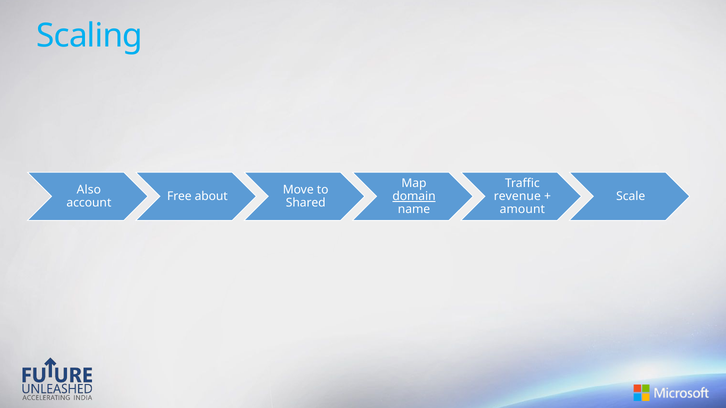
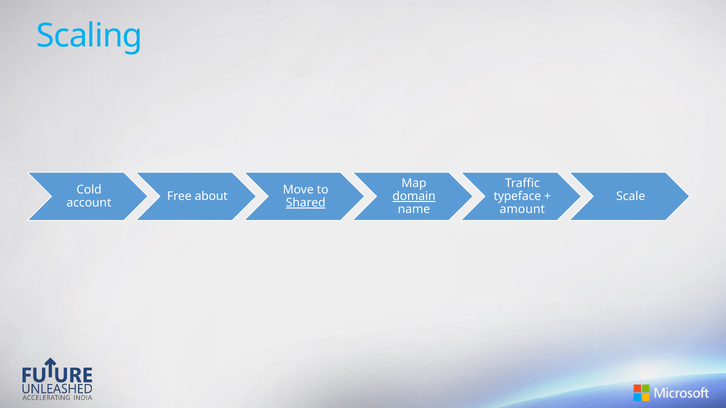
Also: Also -> Cold (89, 190)
revenue: revenue -> typeface (517, 196)
Shared underline: none -> present (306, 203)
